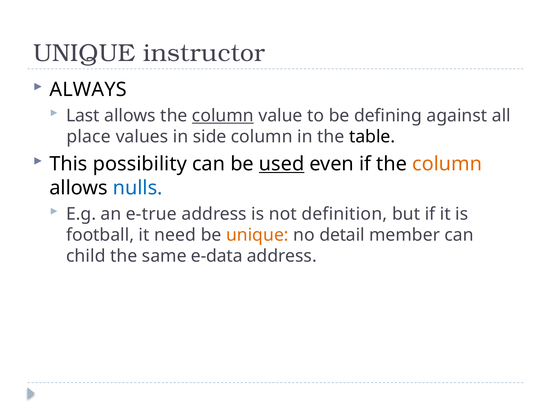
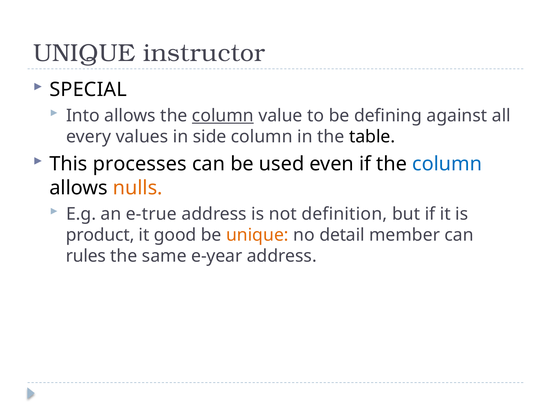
ALWAYS: ALWAYS -> SPECIAL (88, 90)
Last: Last -> Into (83, 116)
place: place -> every (89, 137)
possibility: possibility -> processes (140, 164)
used underline: present -> none (282, 164)
column colour: orange -> blue (447, 164)
nulls colour: blue -> orange (138, 188)
football: football -> product (100, 235)
need: need -> good (175, 235)
child: child -> rules (86, 256)
e-data: e-data -> e-year (217, 256)
